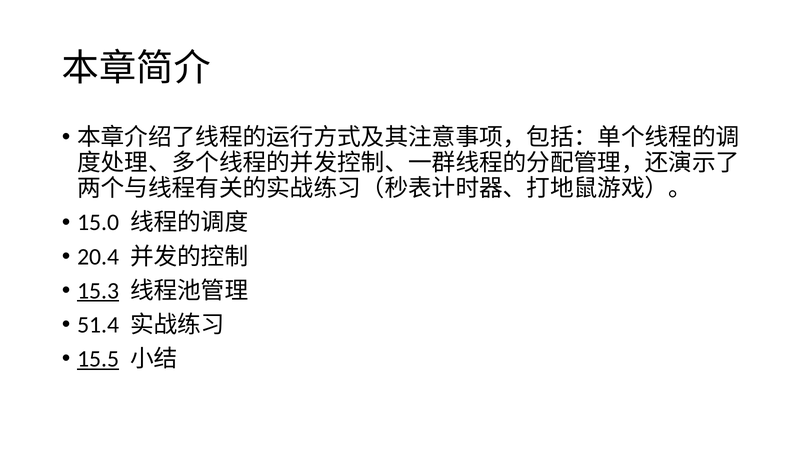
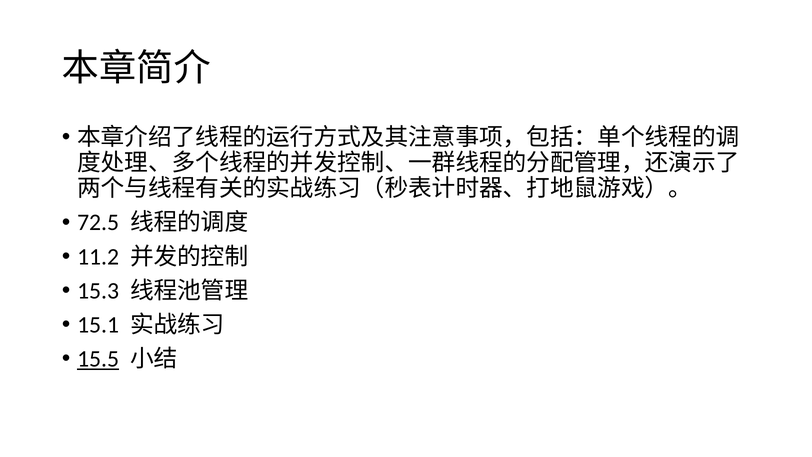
15.0: 15.0 -> 72.5 (98, 222)
20.4: 20.4 -> 11.2 (98, 257)
15.3 underline: present -> none (98, 291)
51.4: 51.4 -> 15.1 (98, 325)
